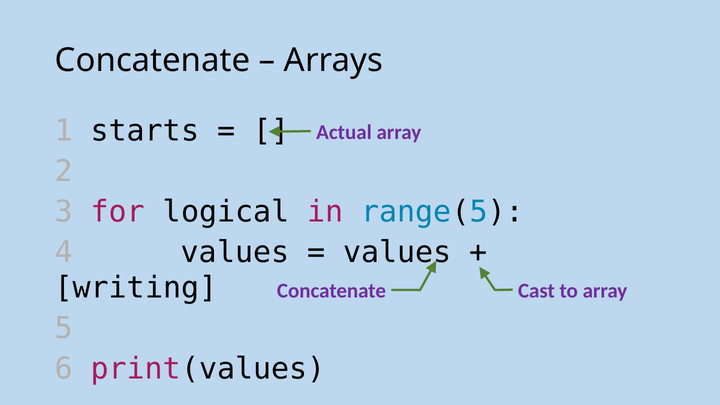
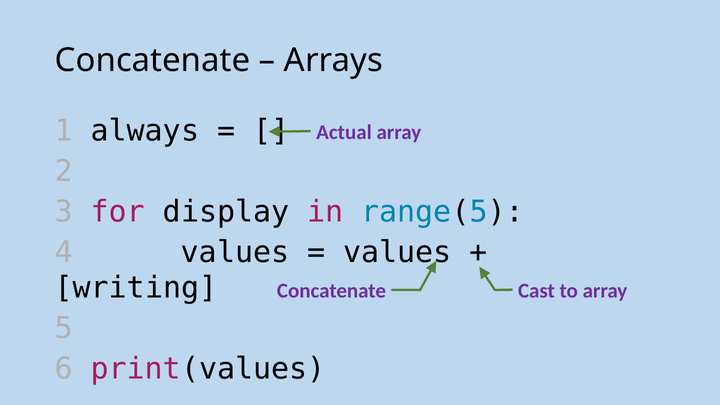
starts: starts -> always (145, 131)
logical: logical -> display (226, 212)
